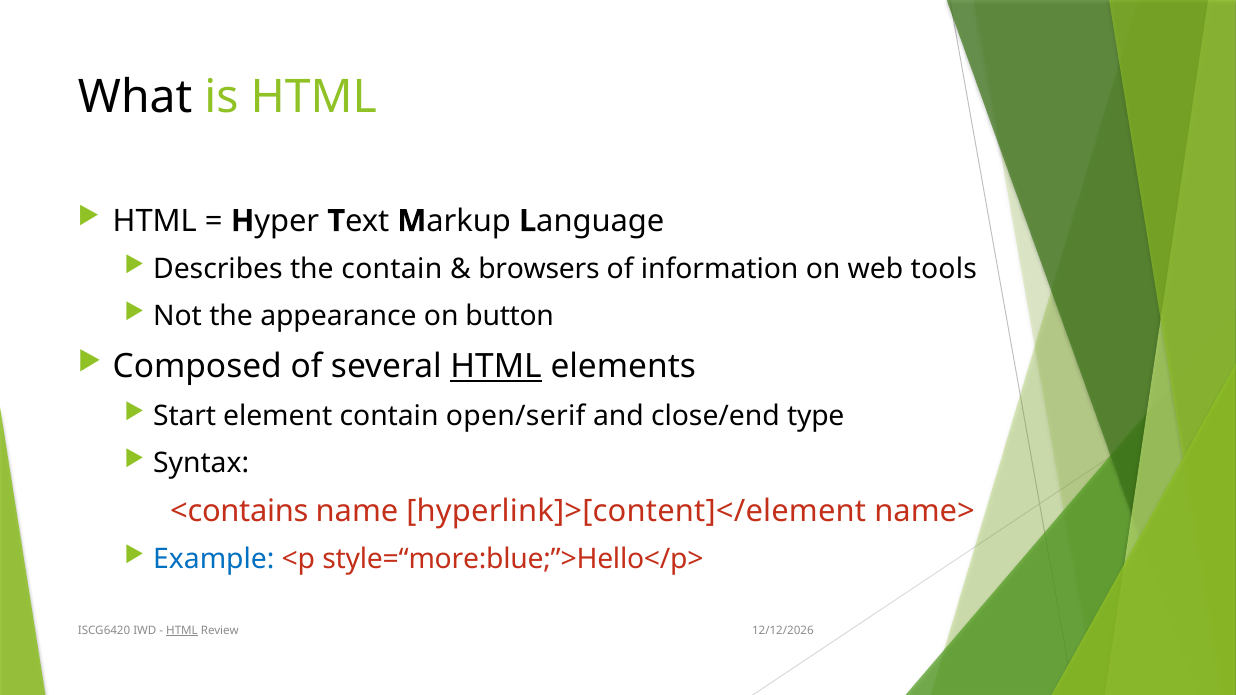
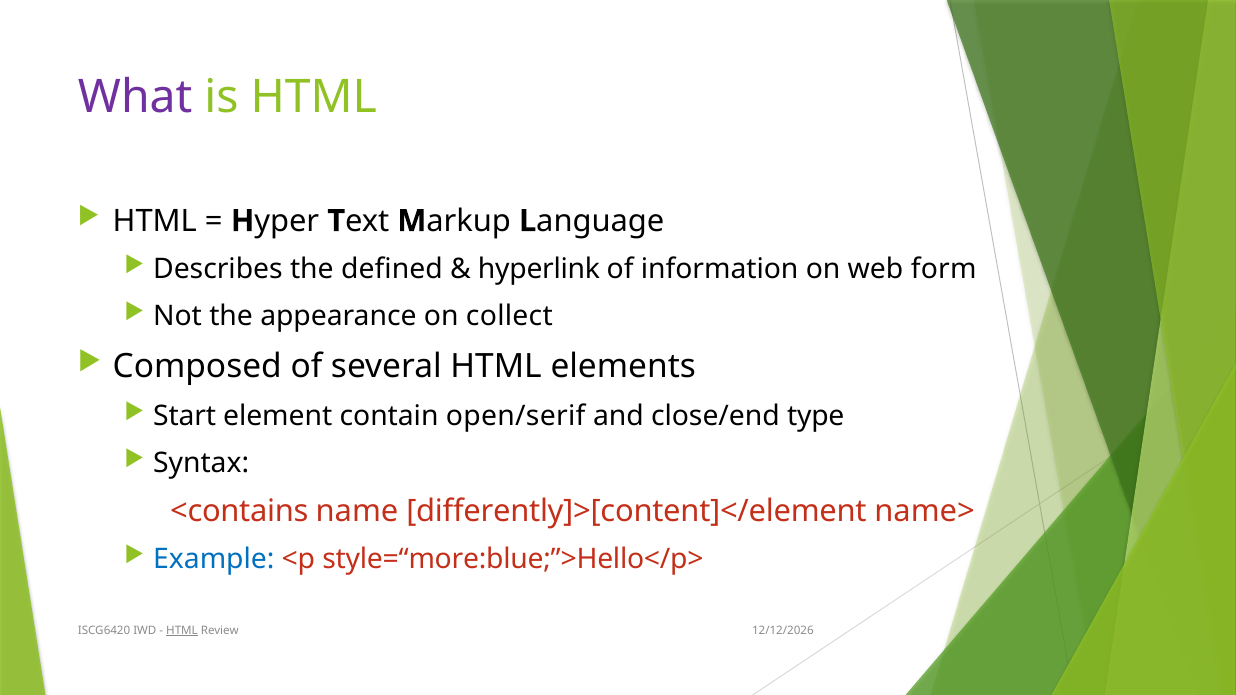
What colour: black -> purple (135, 97)
the contain: contain -> defined (392, 269)
browsers: browsers -> hyperlink (539, 269)
tools: tools -> form (944, 269)
button: button -> collect (509, 316)
HTML underline: present -> none (496, 366)
hyperlink]>[content]</element: hyperlink]>[content]</element -> differently]>[content]</element (636, 511)
